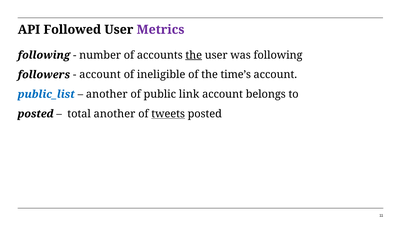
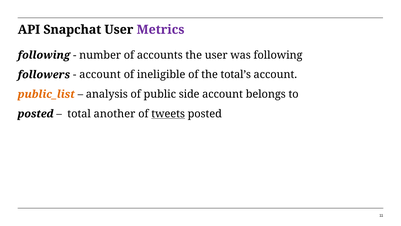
Followed: Followed -> Snapchat (72, 30)
the underline: present -> none (194, 55)
time’s: time’s -> total’s (236, 75)
public_list colour: blue -> orange (46, 94)
another: another -> analysis (107, 94)
link: link -> side (189, 94)
